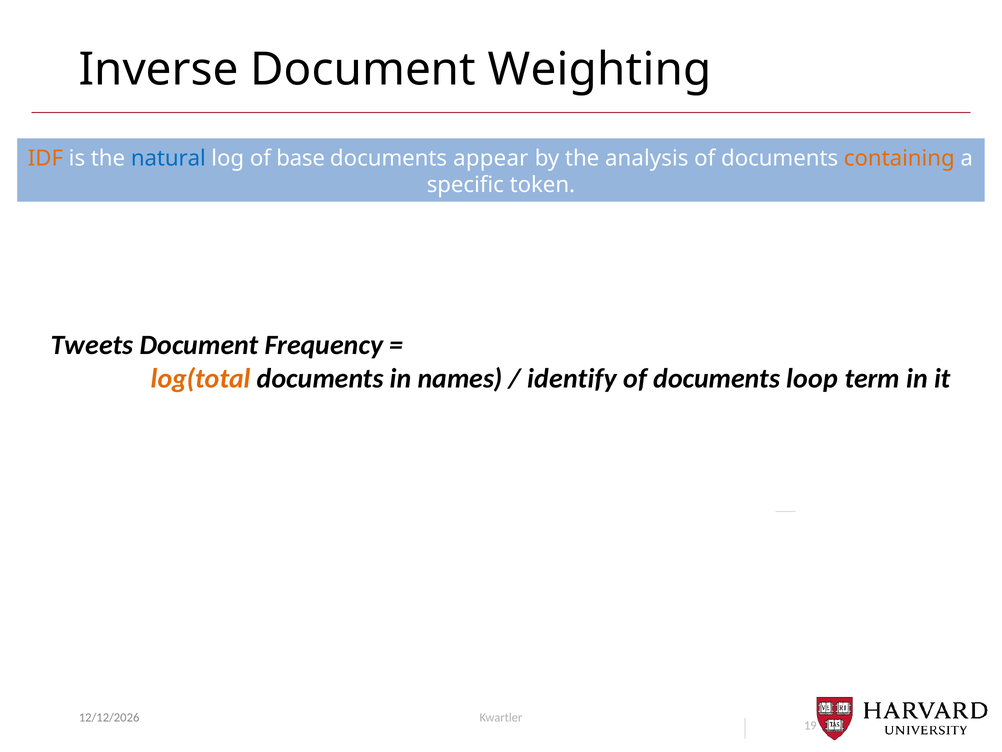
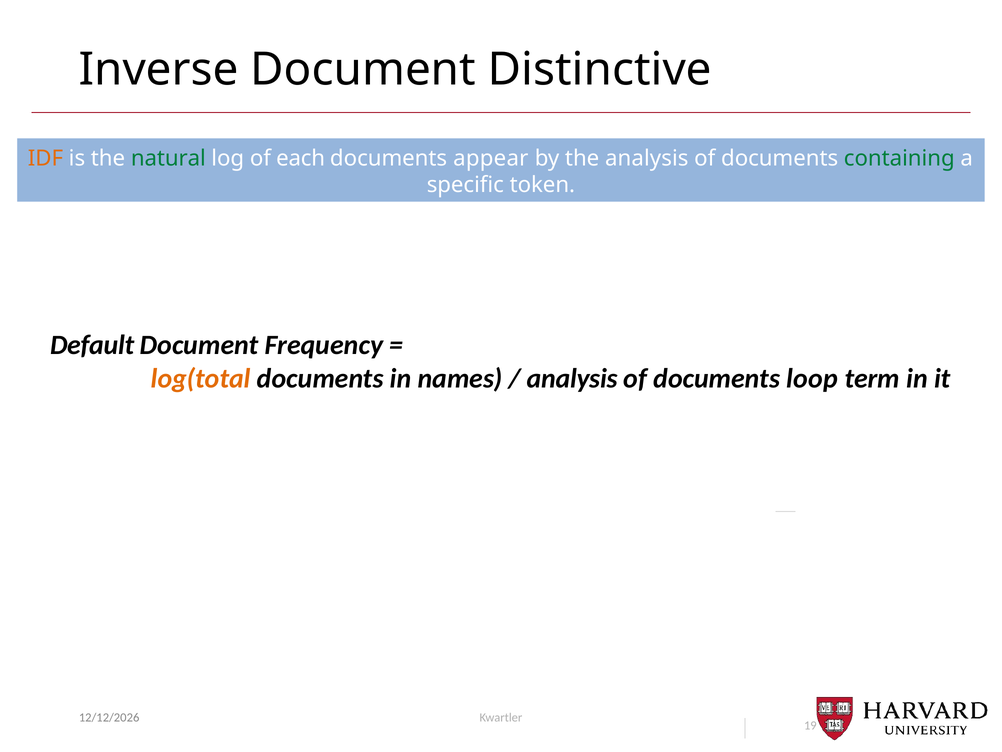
Weighting: Weighting -> Distinctive (600, 69)
natural colour: blue -> green (168, 158)
base: base -> each (301, 158)
containing colour: orange -> green (899, 158)
Tweets: Tweets -> Default (92, 345)
identify: identify -> analysis (572, 378)
